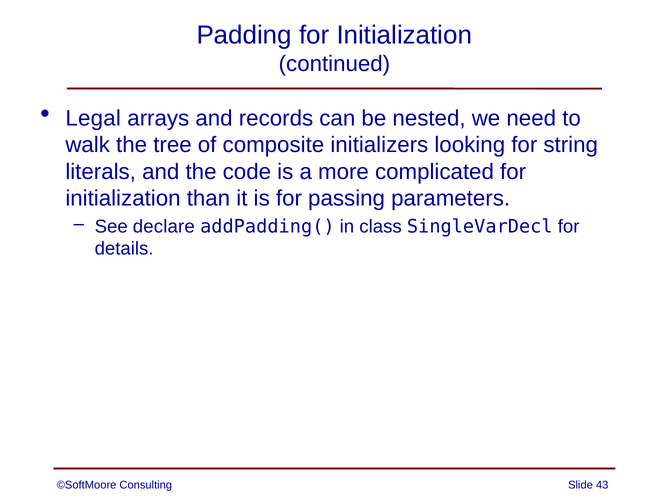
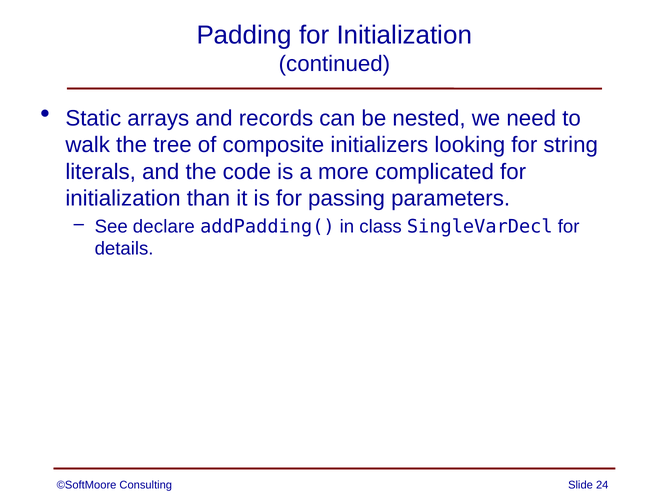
Legal: Legal -> Static (93, 118)
43: 43 -> 24 (602, 485)
